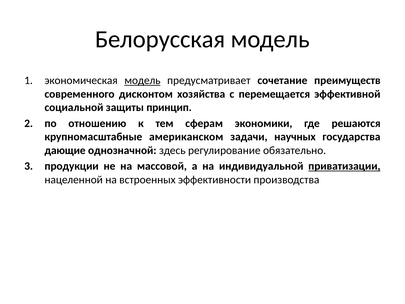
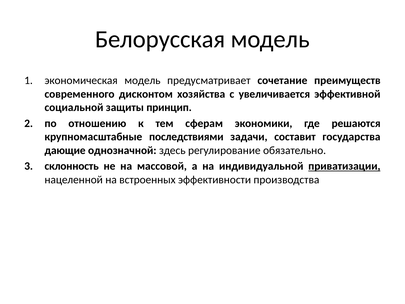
модель underline: present -> none (142, 80)
перемещается: перемещается -> увеличивается (274, 94)
американском: американском -> последствиями (186, 137)
научных: научных -> составит (295, 137)
продукции: продукции -> склонность (72, 166)
